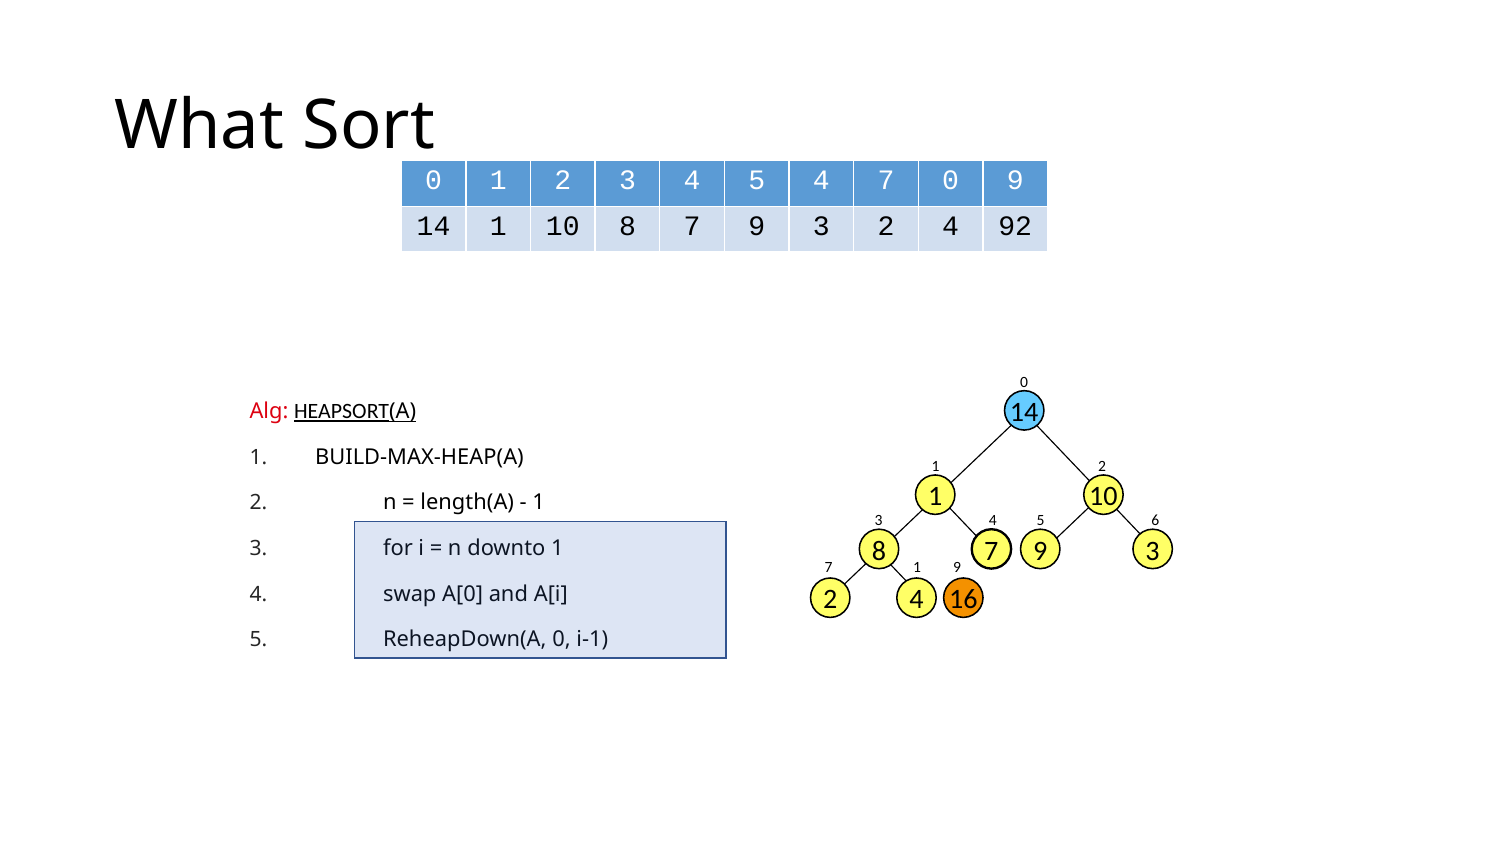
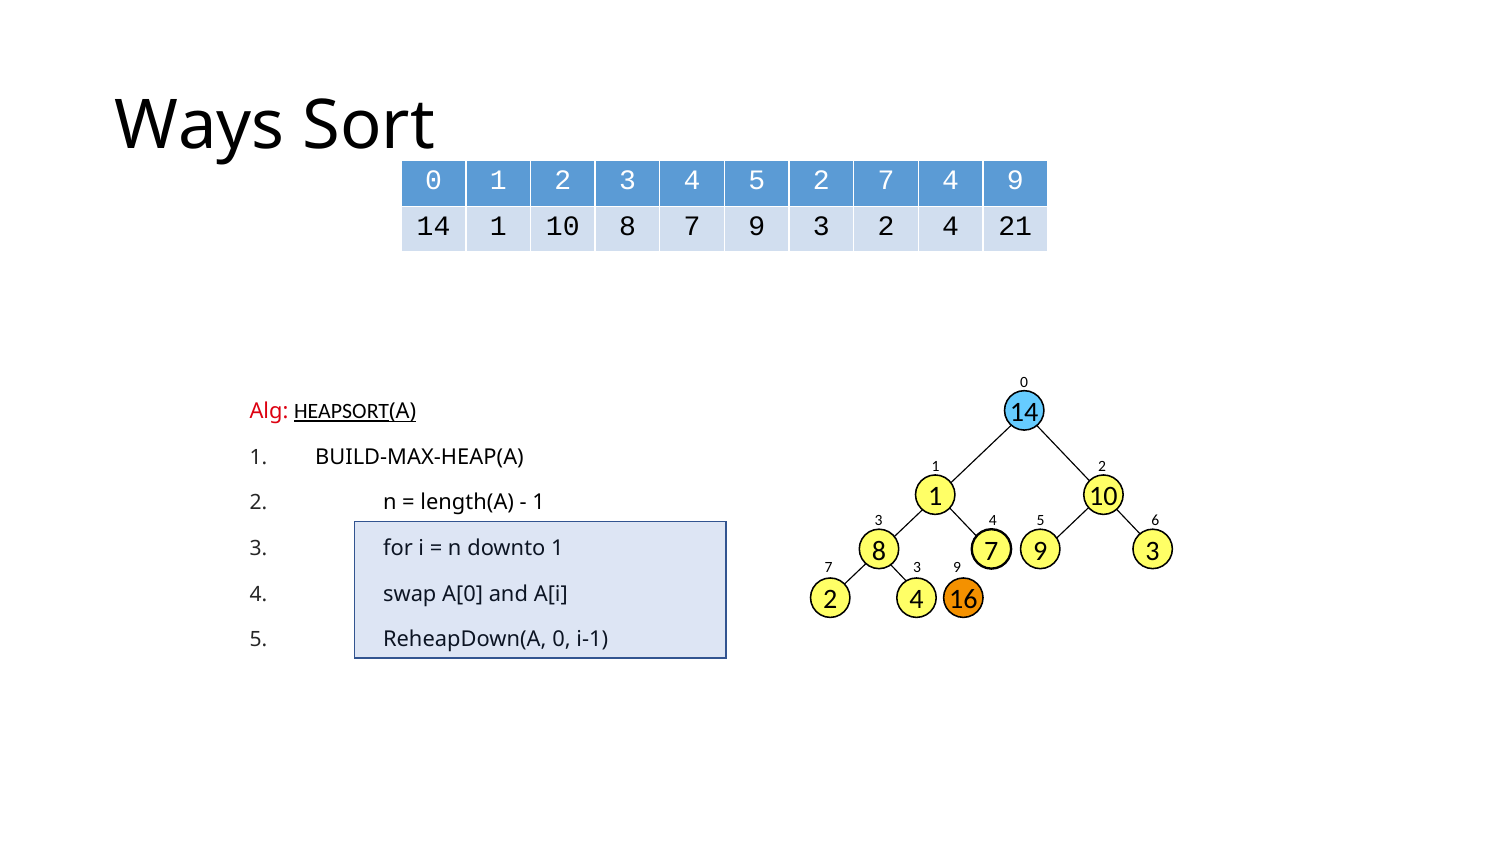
What: What -> Ways (199, 126)
5 4: 4 -> 2 (821, 180)
7 0: 0 -> 4 (951, 180)
92: 92 -> 21 (1015, 226)
7 1: 1 -> 3 (917, 567)
